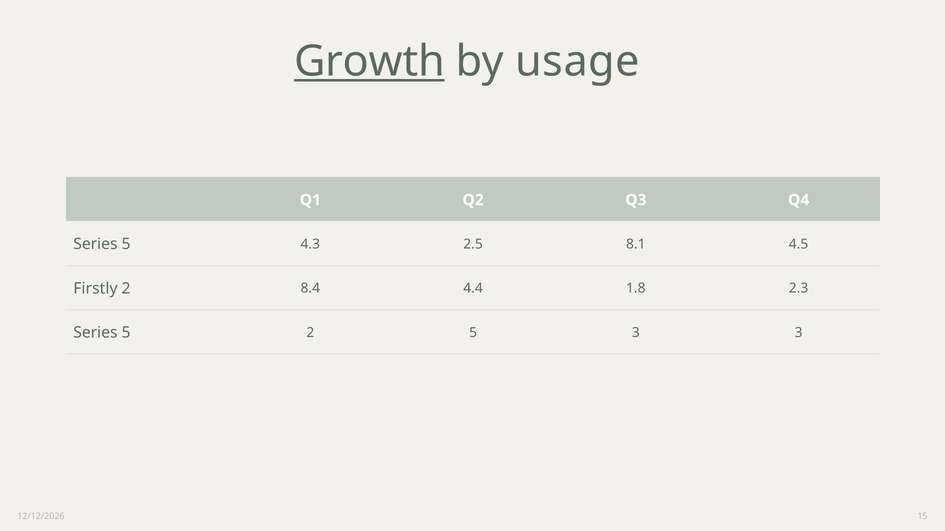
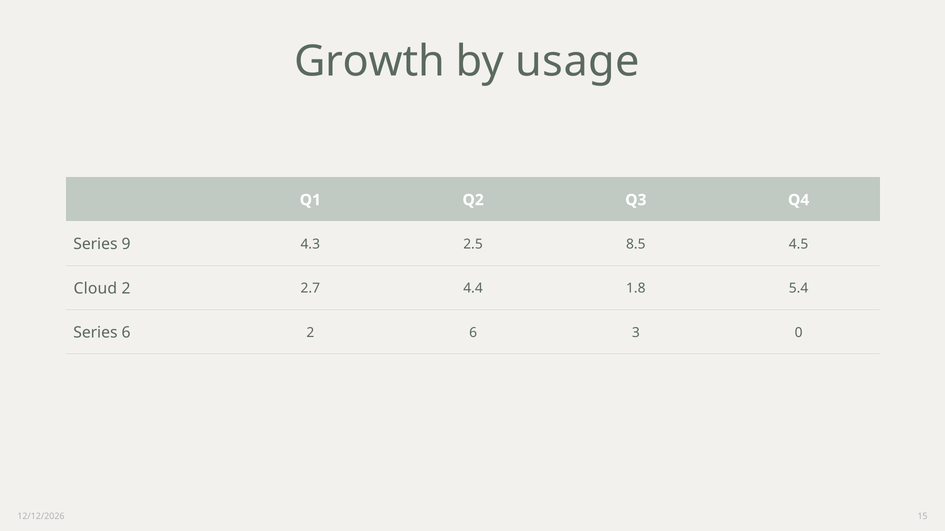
Growth underline: present -> none (369, 62)
5: 5 -> 9 (126, 244)
8.1: 8.1 -> 8.5 (636, 244)
Firstly: Firstly -> Cloud (95, 289)
8.4: 8.4 -> 2.7 (310, 289)
2.3: 2.3 -> 5.4 (799, 289)
5: 5 -> 6 (126, 333)
2 5: 5 -> 6 (473, 333)
3 3: 3 -> 0 (799, 333)
